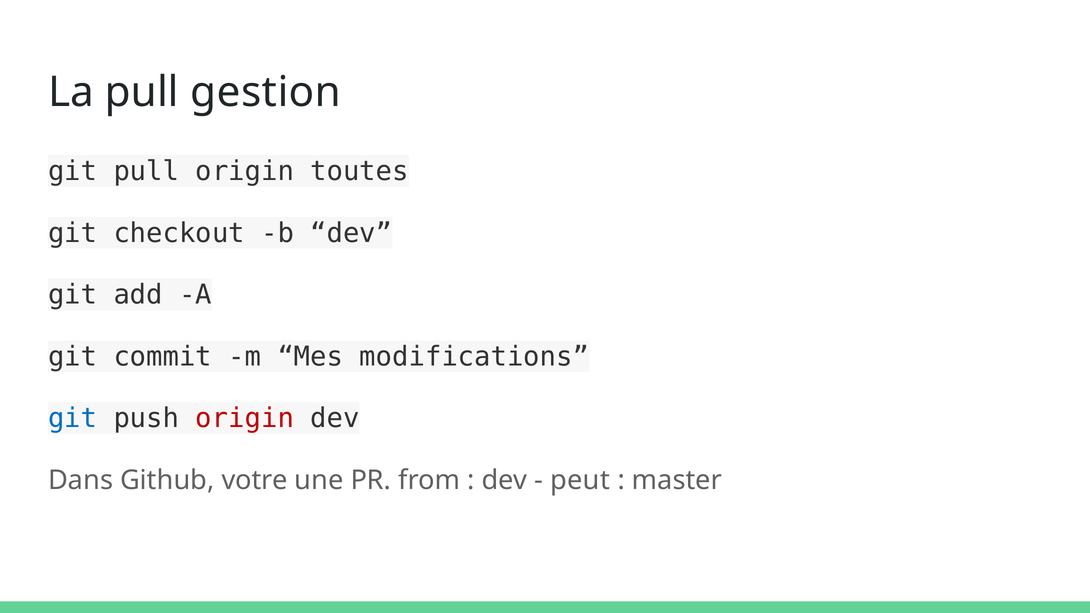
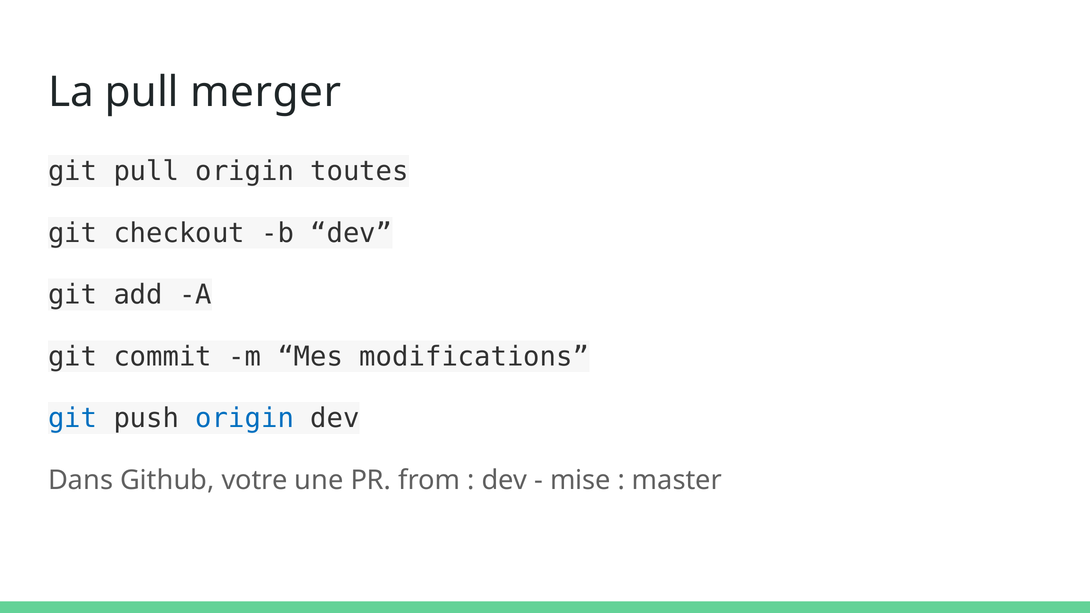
gestion: gestion -> merger (266, 92)
origin colour: red -> blue (245, 419)
peut: peut -> mise (580, 480)
